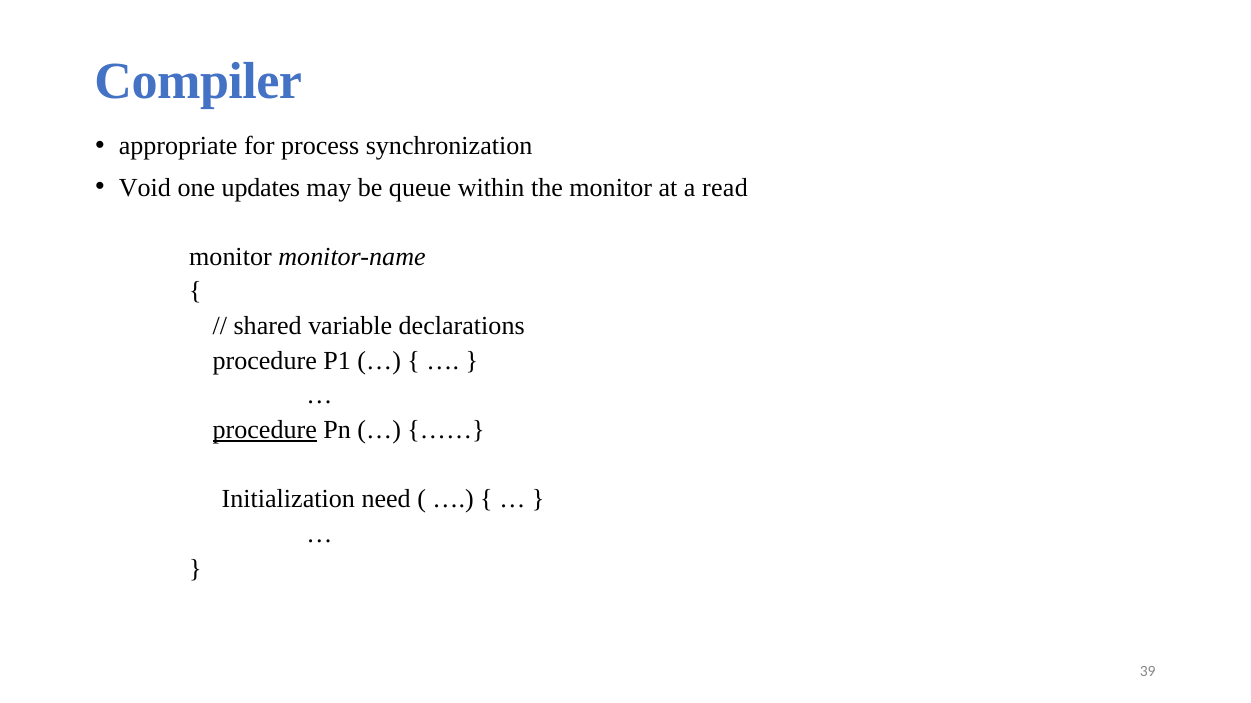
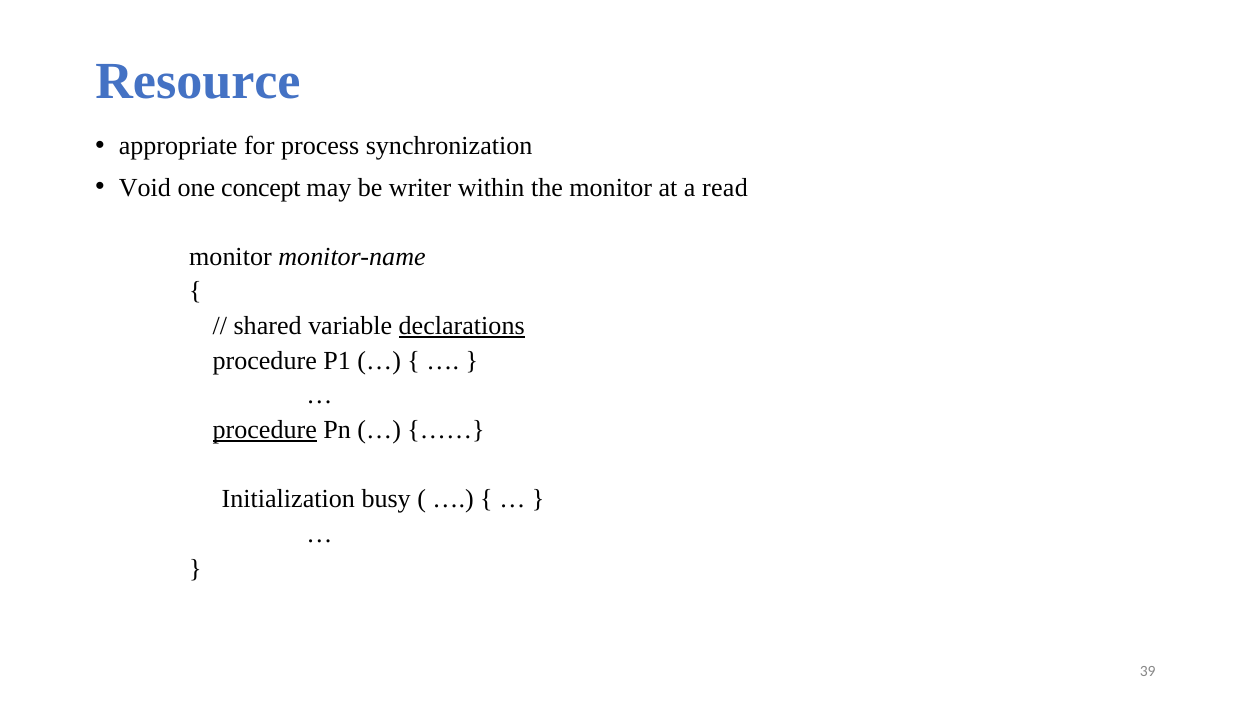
Compiler: Compiler -> Resource (198, 82)
updates: updates -> concept (261, 188)
queue: queue -> writer (420, 188)
declarations underline: none -> present (462, 326)
need: need -> busy (386, 500)
